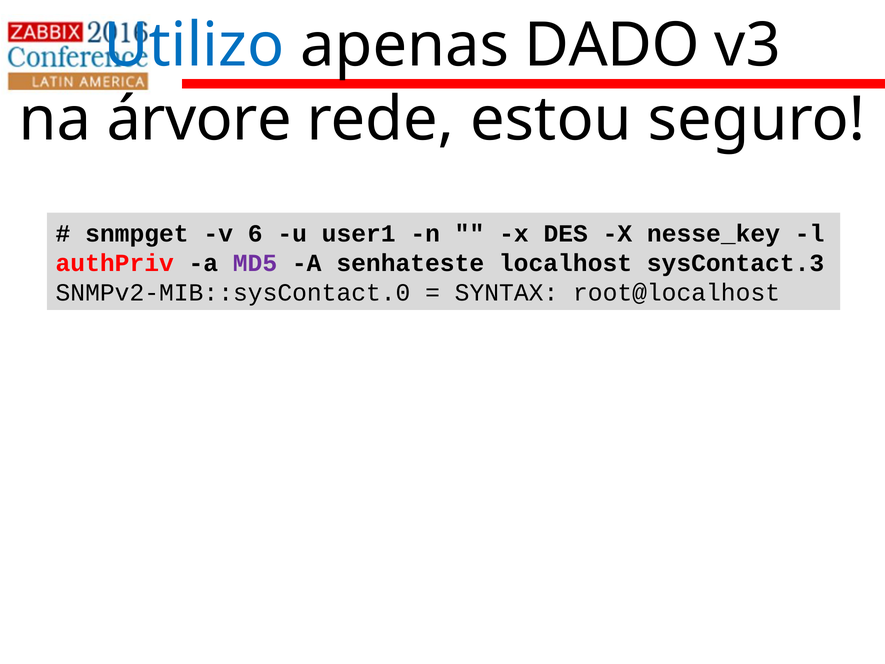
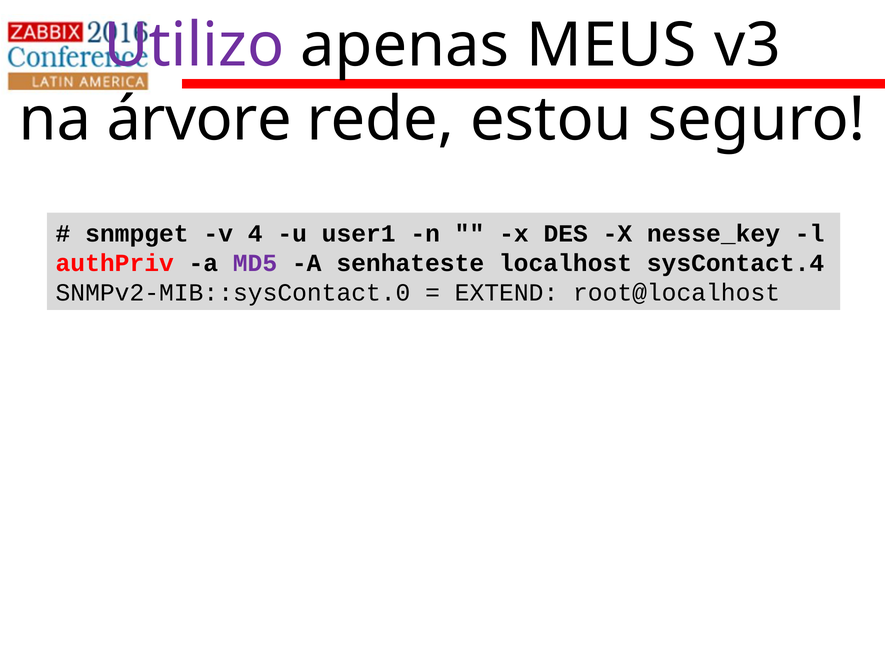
Utilizo colour: blue -> purple (194, 46)
DADO: DADO -> MEUS (611, 46)
6: 6 -> 4 (255, 233)
sysContact.3: sysContact.3 -> sysContact.4 (736, 263)
SYNTAX: SYNTAX -> EXTEND (506, 293)
